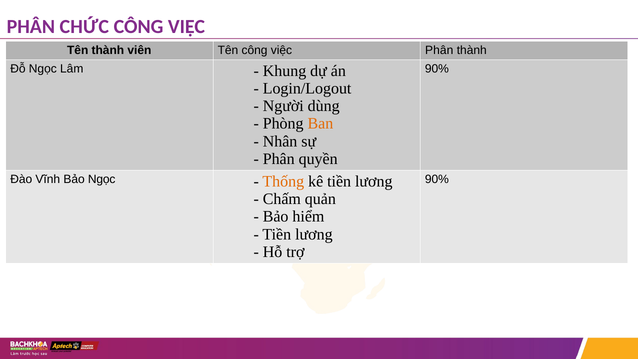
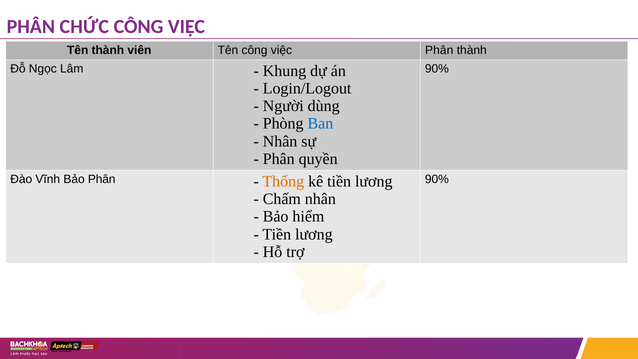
Ban colour: orange -> blue (320, 124)
Bảo Ngọc: Ngọc -> Phân (102, 179)
Chấm quản: quản -> nhân (320, 199)
